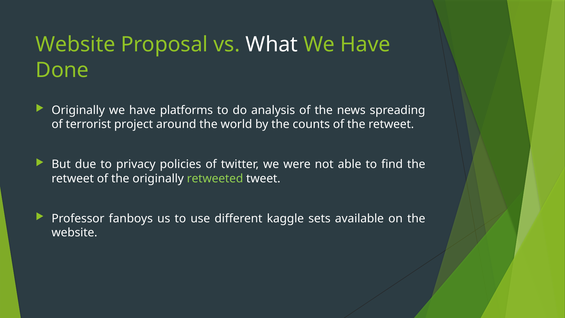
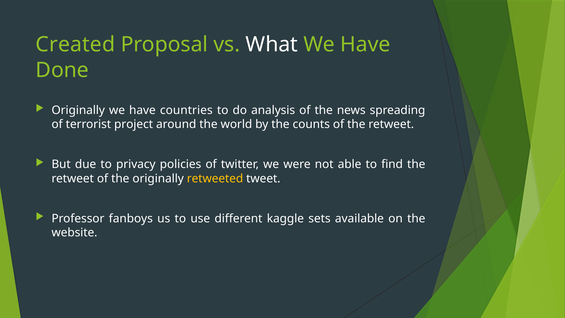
Website: Website -> Created (75, 45)
platforms: platforms -> countries (186, 110)
retweeted colour: light green -> yellow (215, 178)
